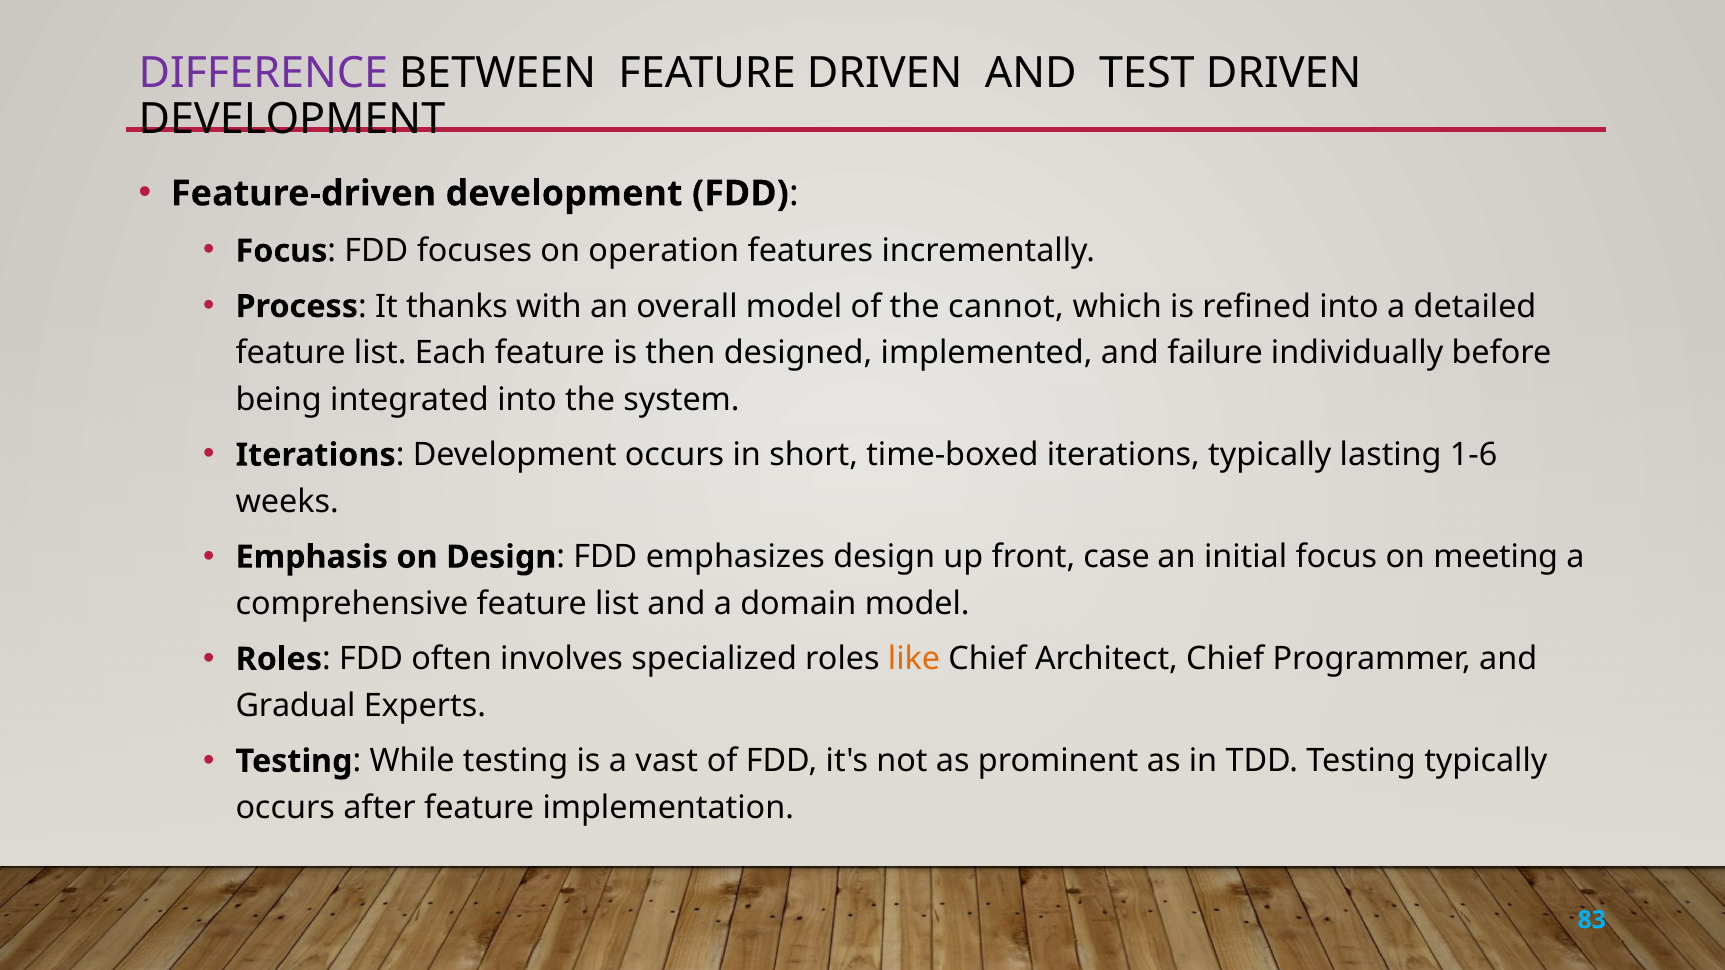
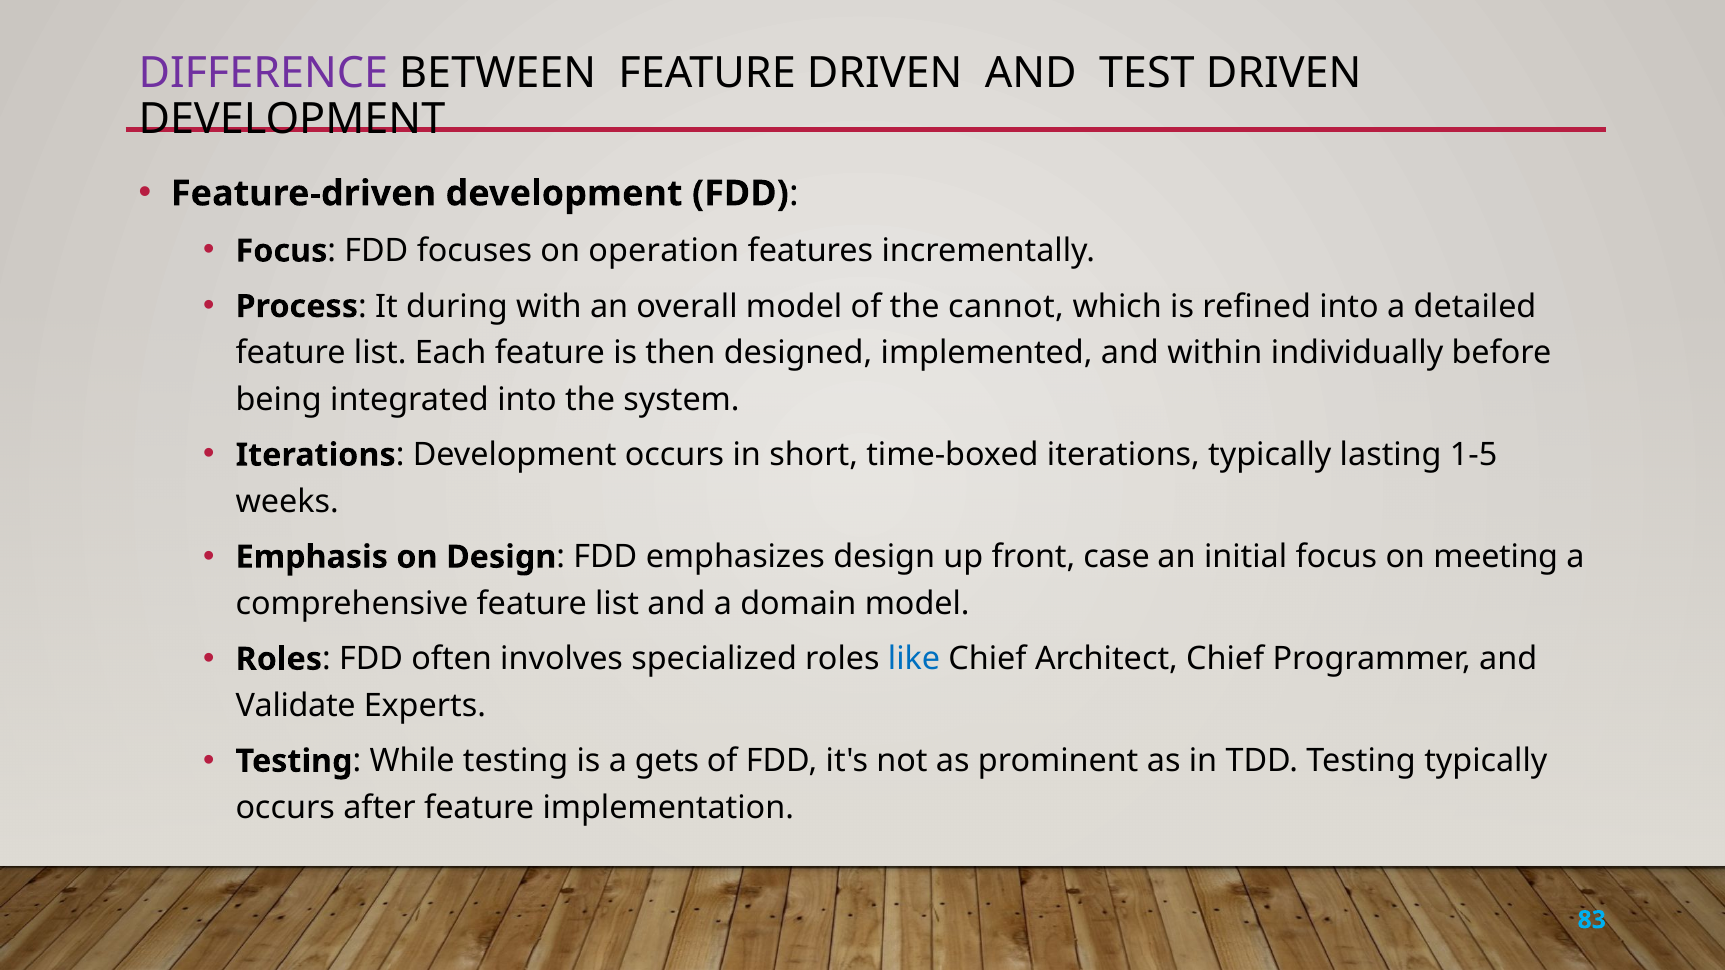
thanks: thanks -> during (457, 307)
failure: failure -> within (1215, 353)
1-6: 1-6 -> 1-5 (1474, 455)
like colour: orange -> blue (914, 659)
Gradual: Gradual -> Validate (296, 706)
vast: vast -> gets (667, 761)
